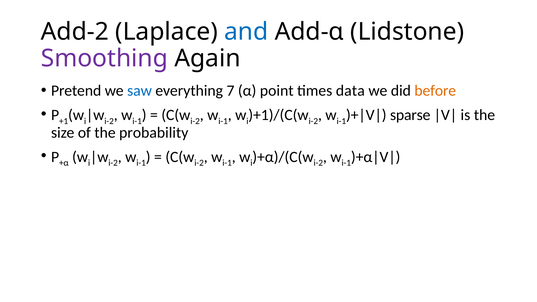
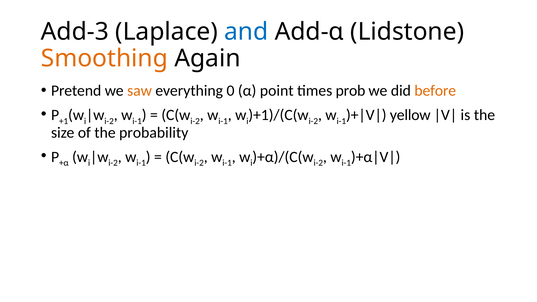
Add-2: Add-2 -> Add-3 (75, 32)
Smoothing colour: purple -> orange (104, 58)
saw colour: blue -> orange (140, 91)
7: 7 -> 0 (231, 91)
data: data -> prob (350, 91)
sparse: sparse -> yellow (410, 115)
